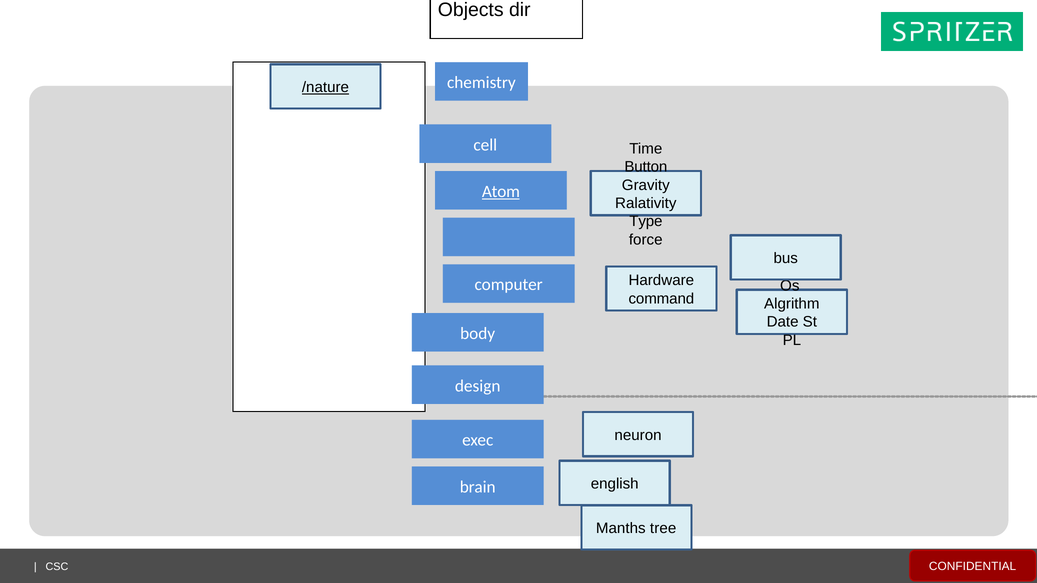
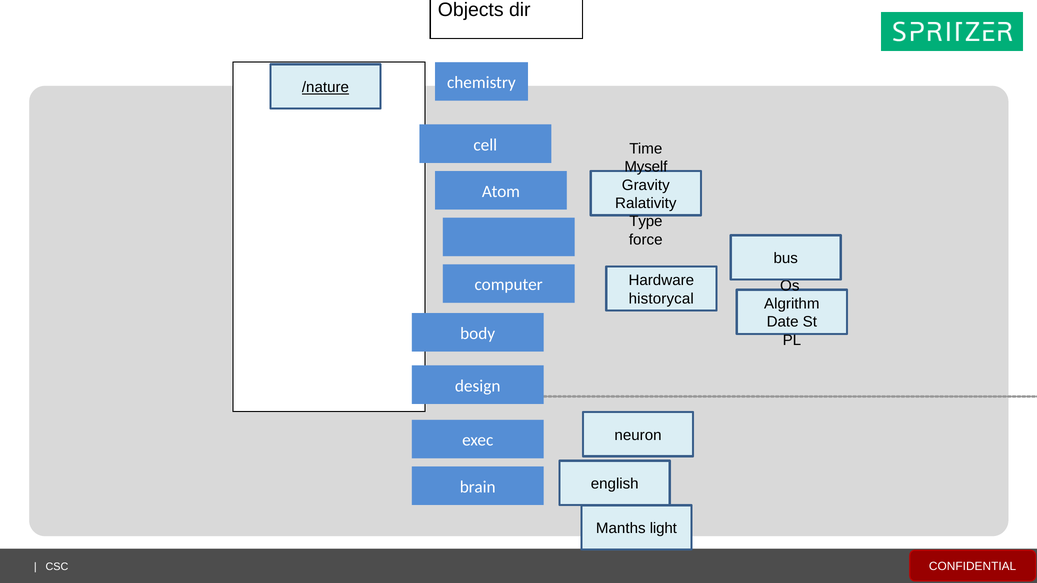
Button: Button -> Myself (646, 167)
Atom underline: present -> none (501, 192)
command: command -> historycal (661, 299)
tree: tree -> light (663, 528)
